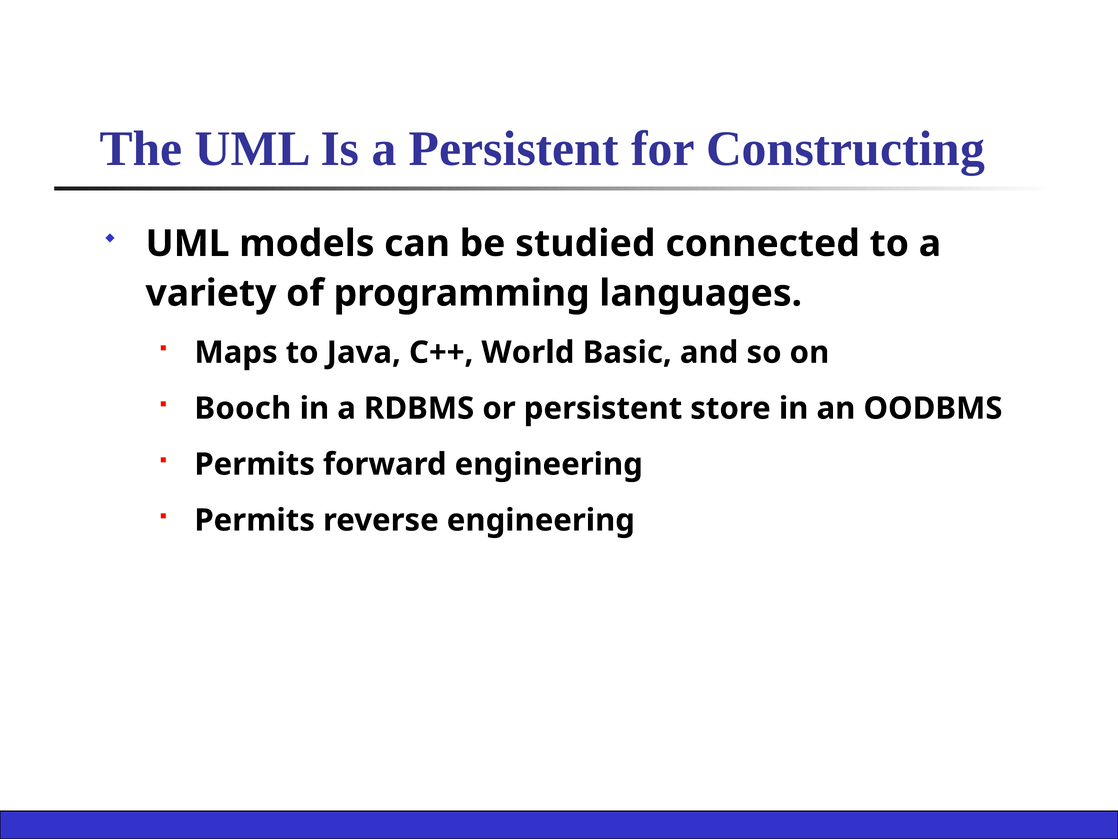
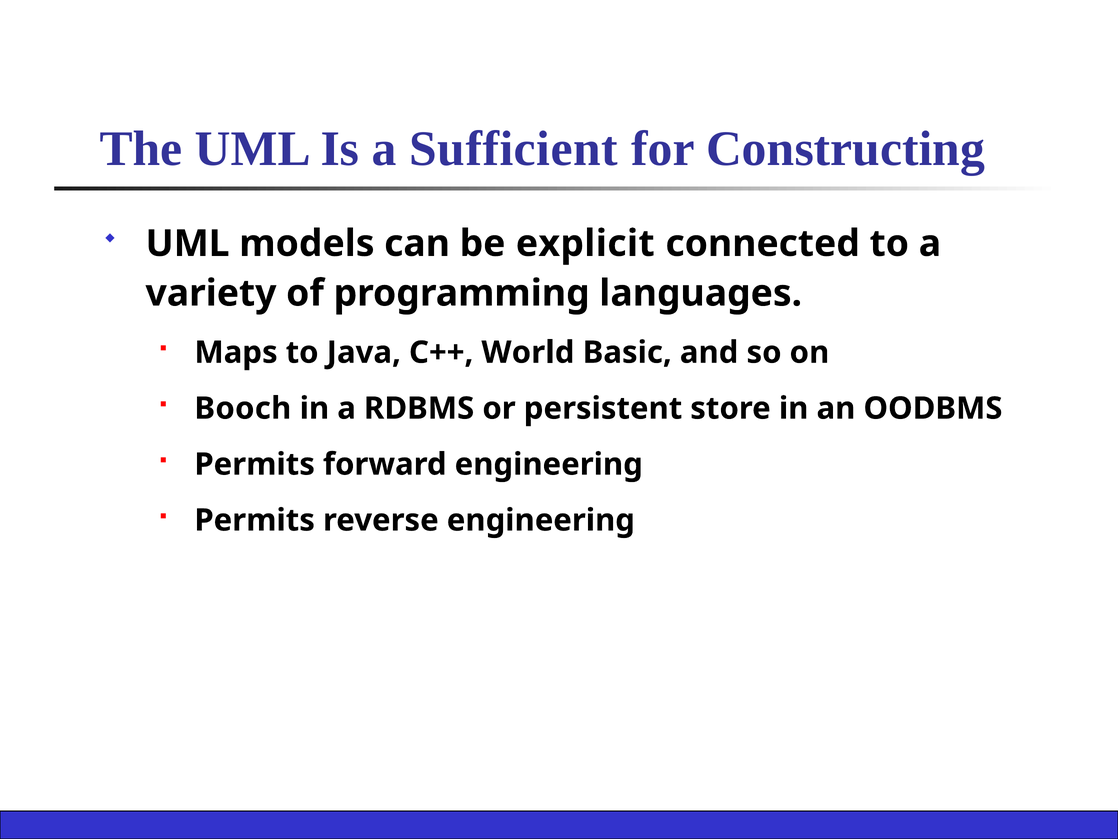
a Persistent: Persistent -> Sufficient (514, 149)
studied: studied -> explicit (585, 243)
